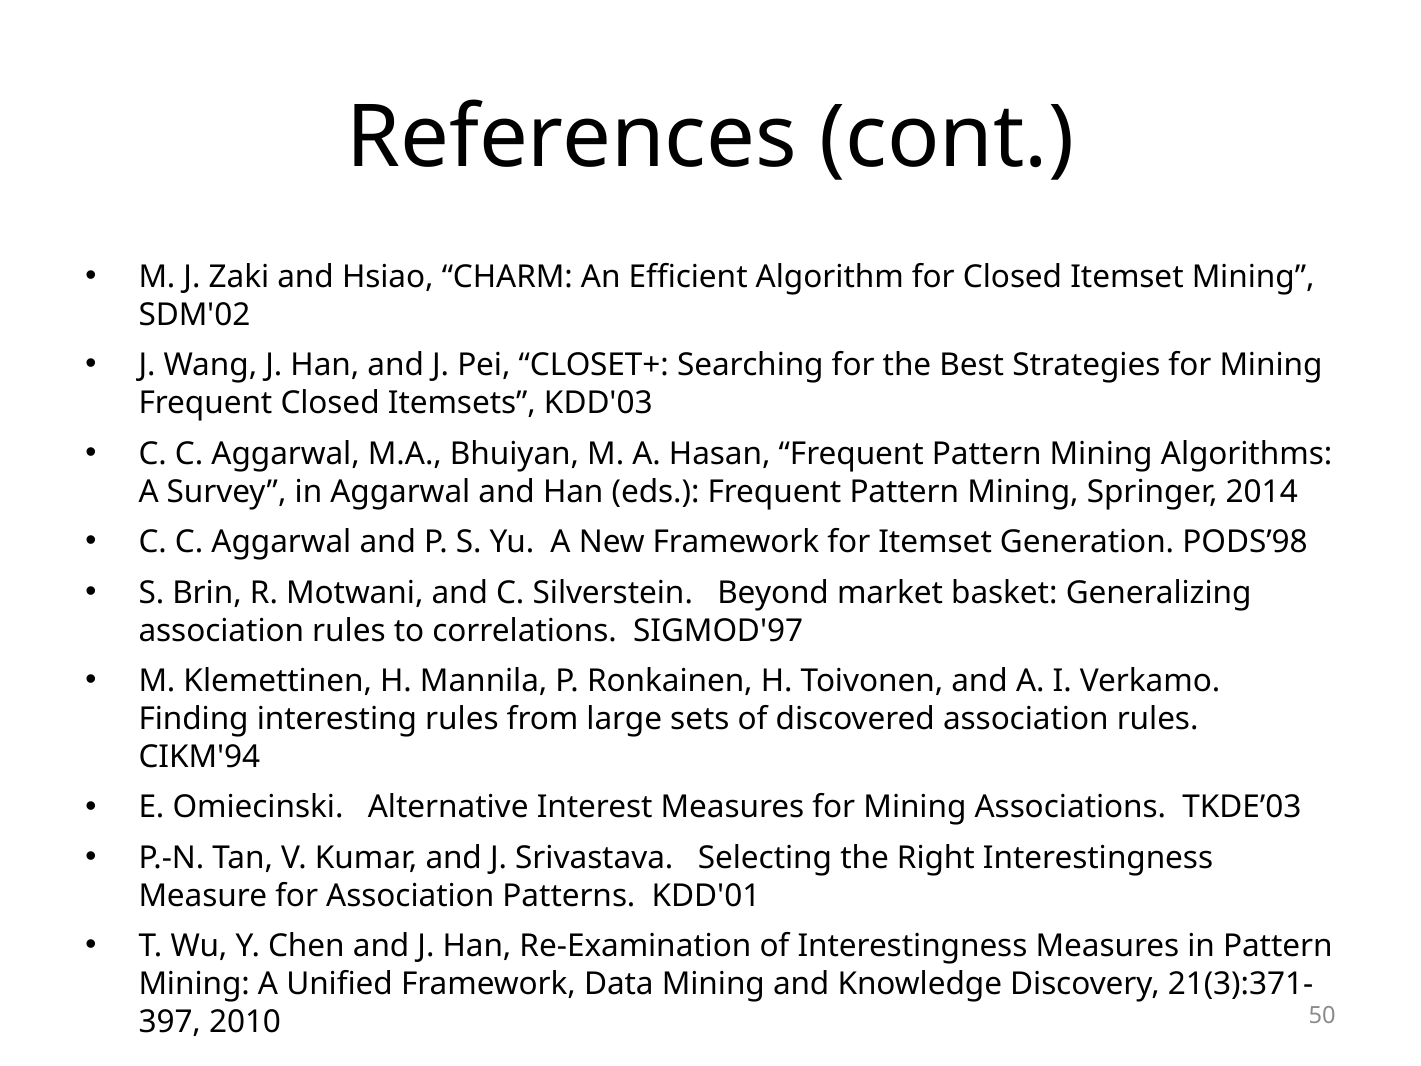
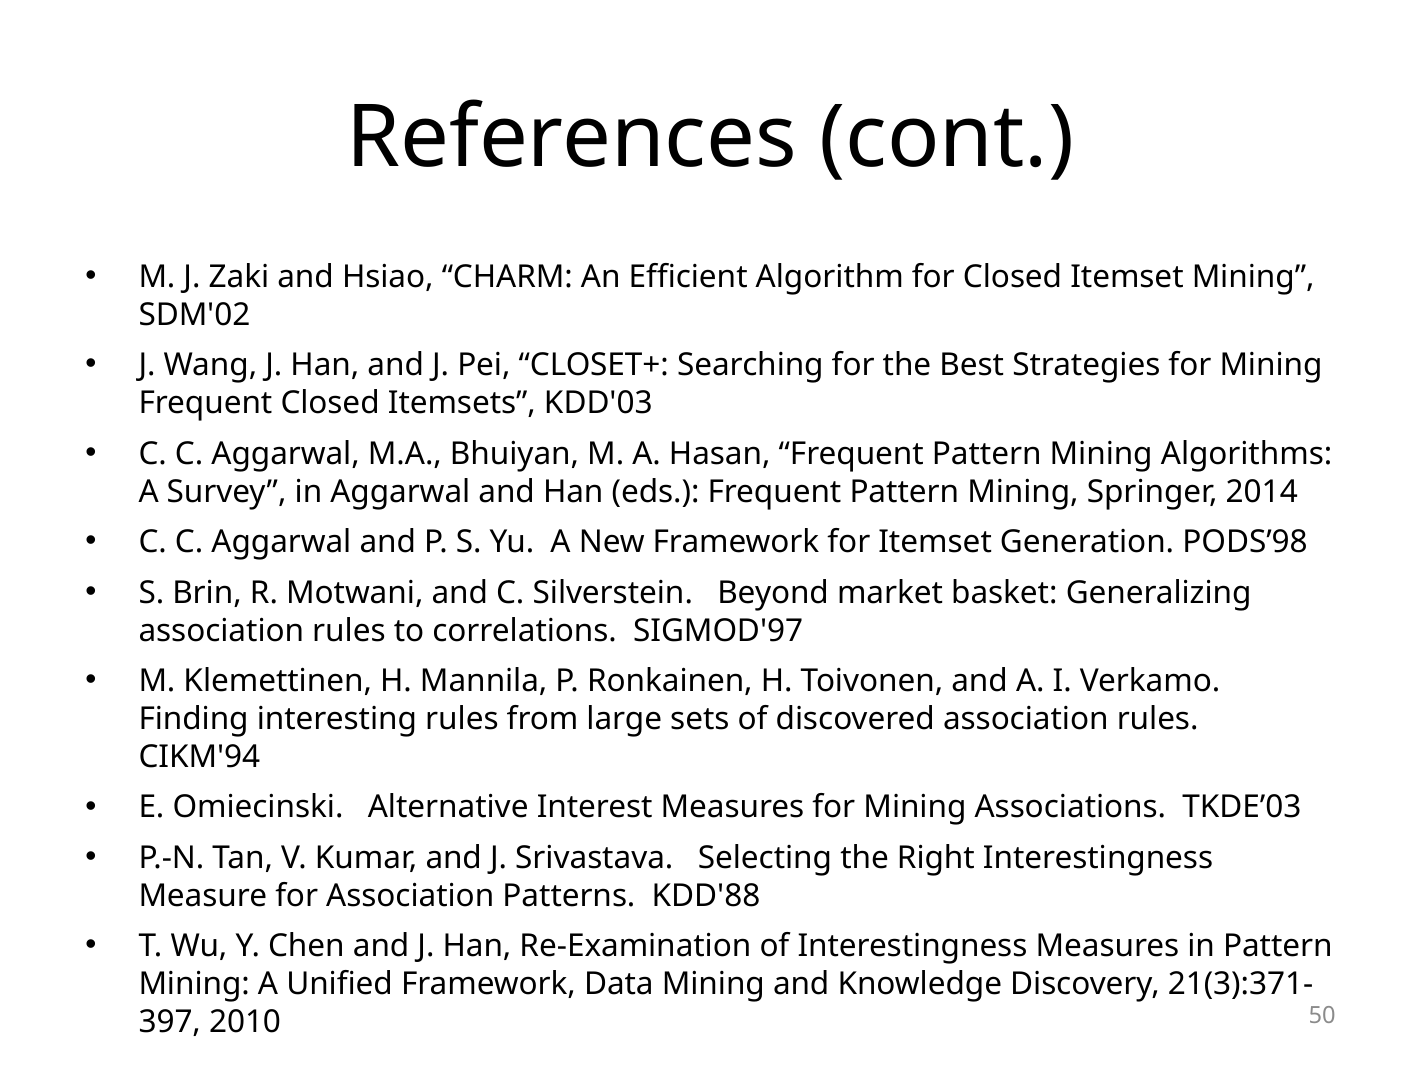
KDD'01: KDD'01 -> KDD'88 (706, 896)
